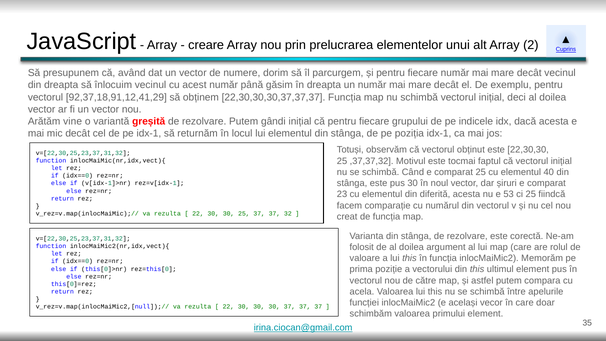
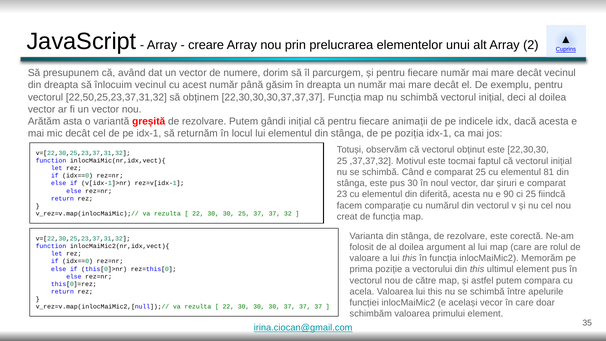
92,37,18,91,12,41,29: 92,37,18,91,12,41,29 -> 22,50,25,23,37,31,32 (116, 97)
vine: vine -> asta (73, 121)
grupului: grupului -> animații (410, 121)
40: 40 -> 81 (549, 172)
53: 53 -> 90 (509, 194)
